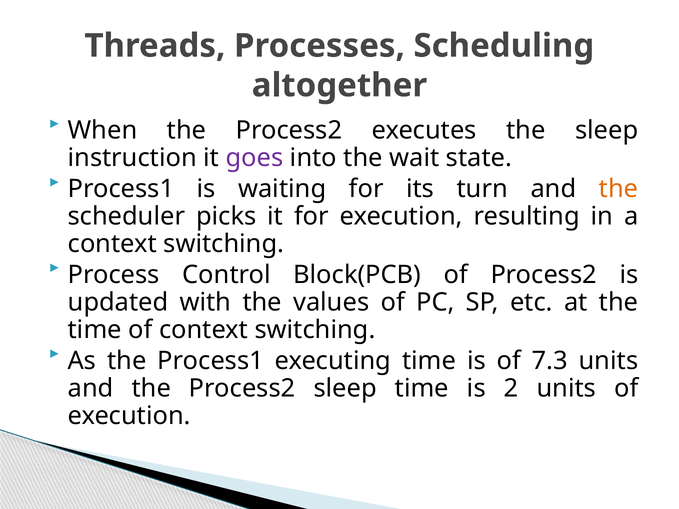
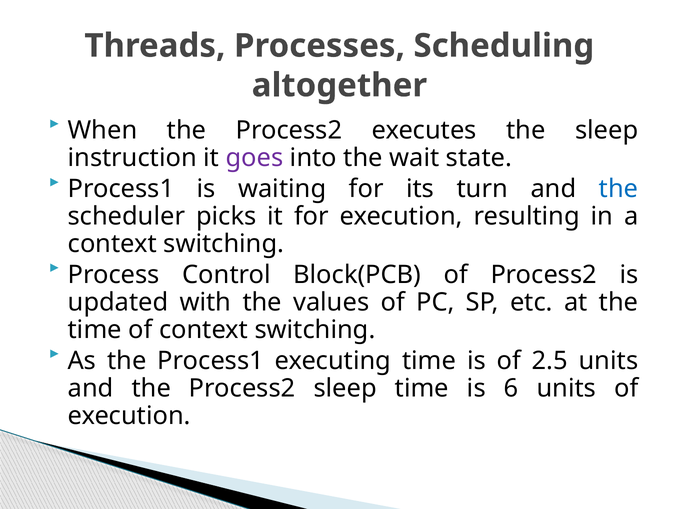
the colour: orange -> blue (619, 189)
7.3: 7.3 -> 2.5 (550, 361)
2: 2 -> 6 (511, 388)
